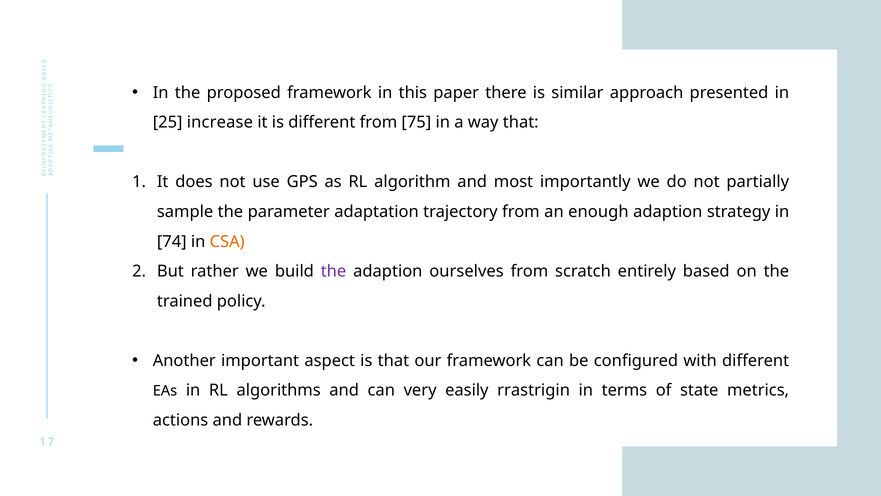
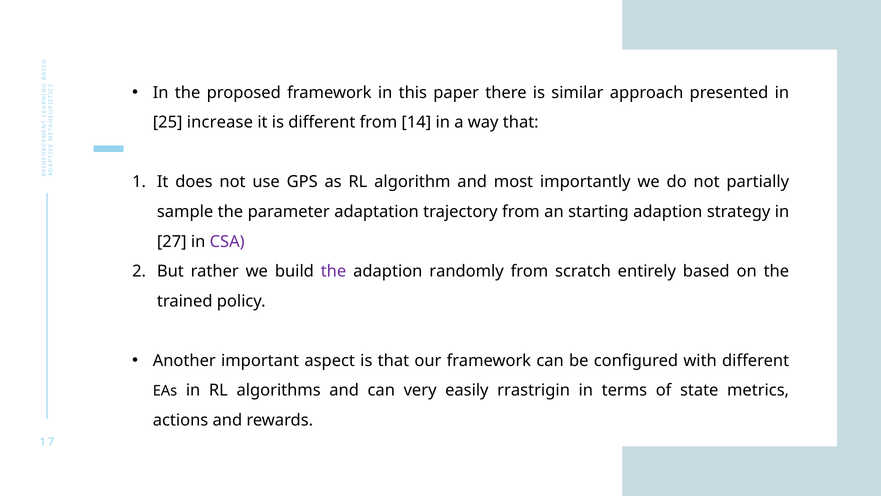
75: 75 -> 14 (416, 122)
enough: enough -> starting (598, 212)
74: 74 -> 27 (172, 241)
CSA colour: orange -> purple (227, 241)
ourselves: ourselves -> randomly (467, 271)
